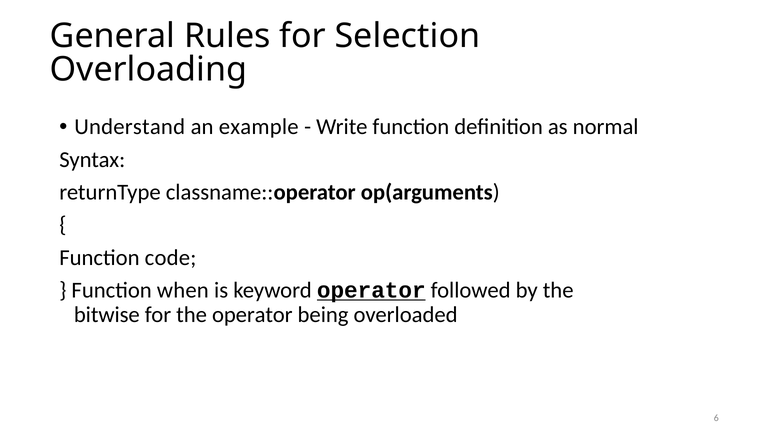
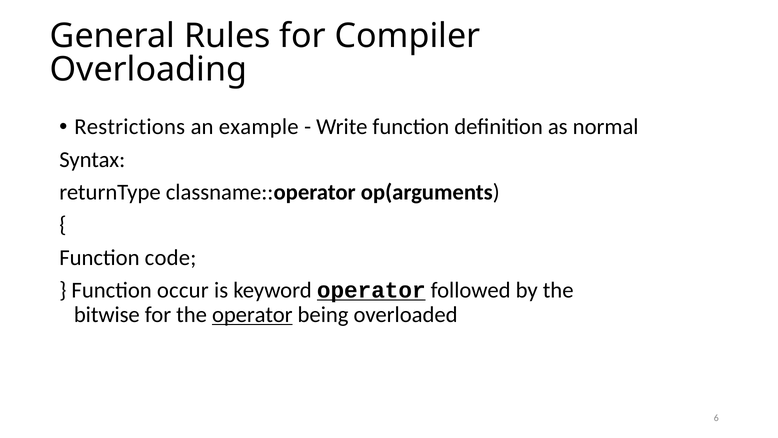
Selection: Selection -> Compiler (408, 36)
Understand: Understand -> Restrictions (130, 127)
when: when -> occur (183, 290)
operator underline: none -> present (252, 314)
